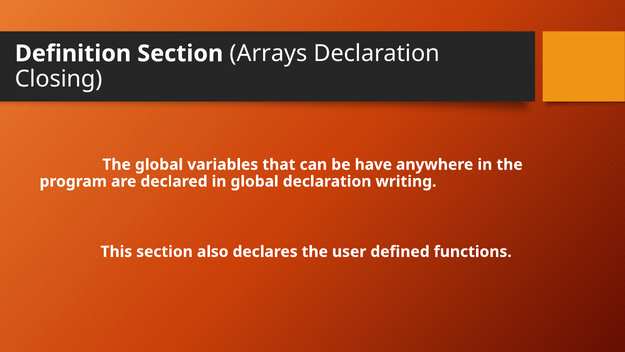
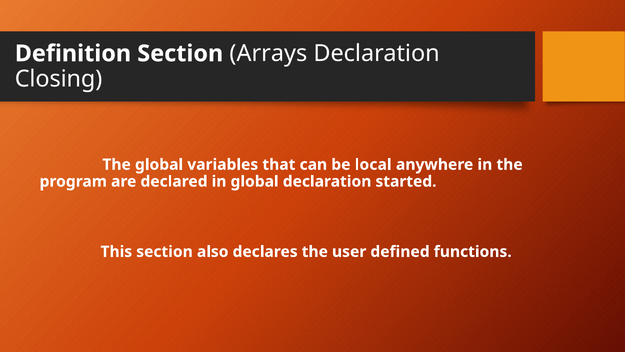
have: have -> local (373, 164)
writing: writing -> started (406, 181)
